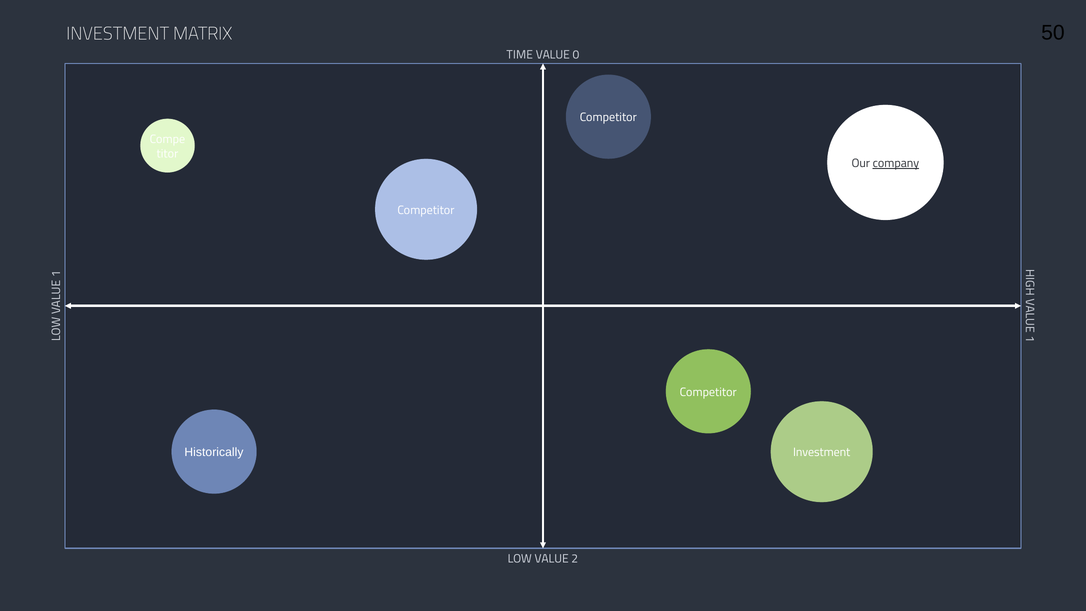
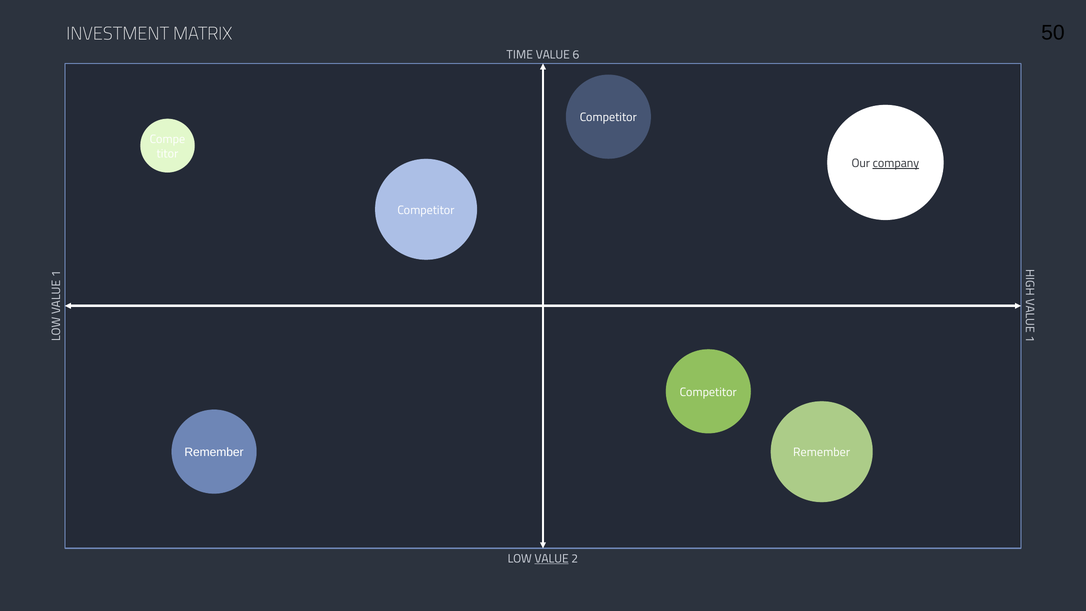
0: 0 -> 6 (576, 55)
Historically: Historically -> Remember (214, 452)
Investment: Investment -> Remember (822, 452)
VALUE underline: none -> present (552, 559)
